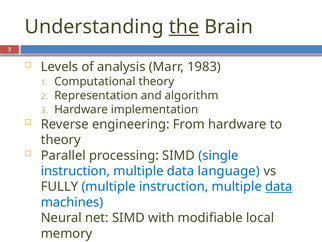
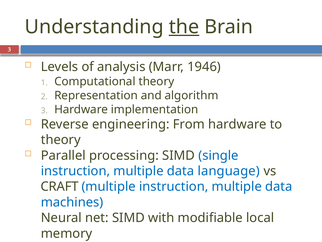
1983: 1983 -> 1946 (204, 67)
FULLY: FULLY -> CRAFT (60, 186)
data underline: present -> none (279, 186)
